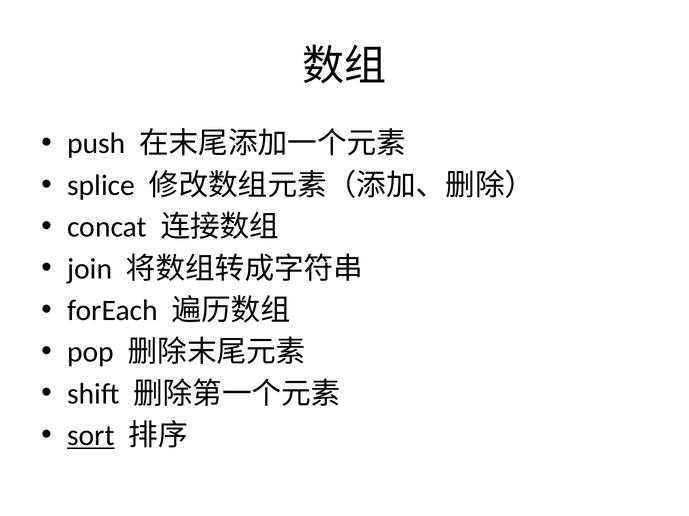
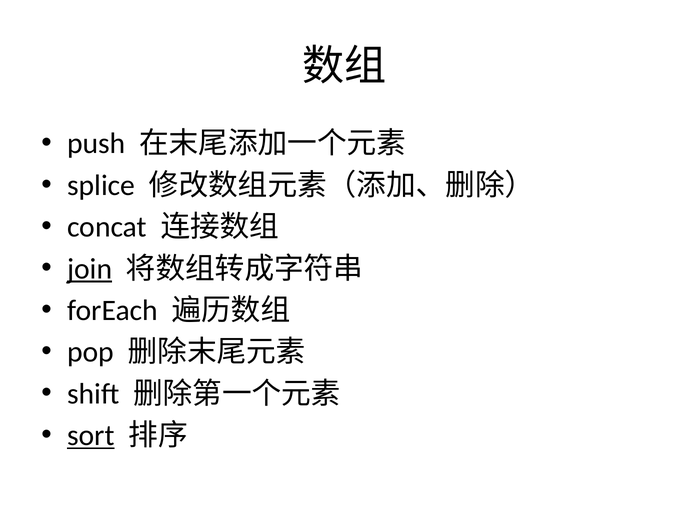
join underline: none -> present (90, 269)
